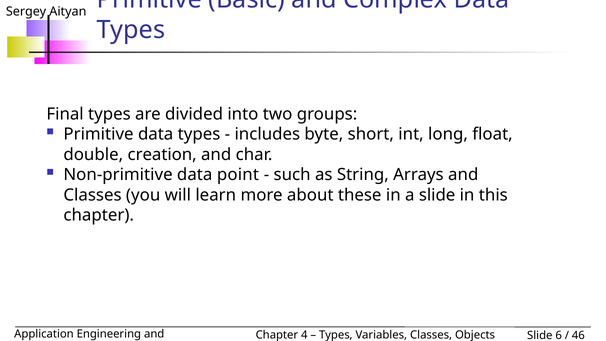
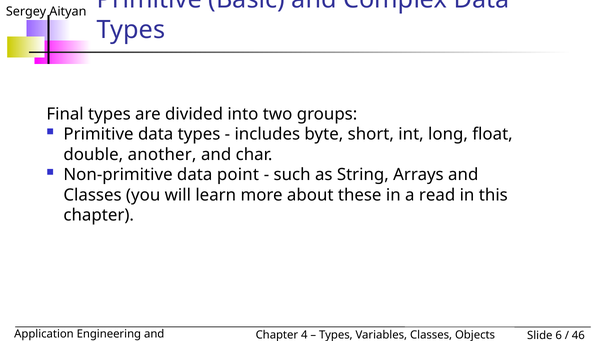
creation: creation -> another (162, 154)
a slide: slide -> read (437, 195)
